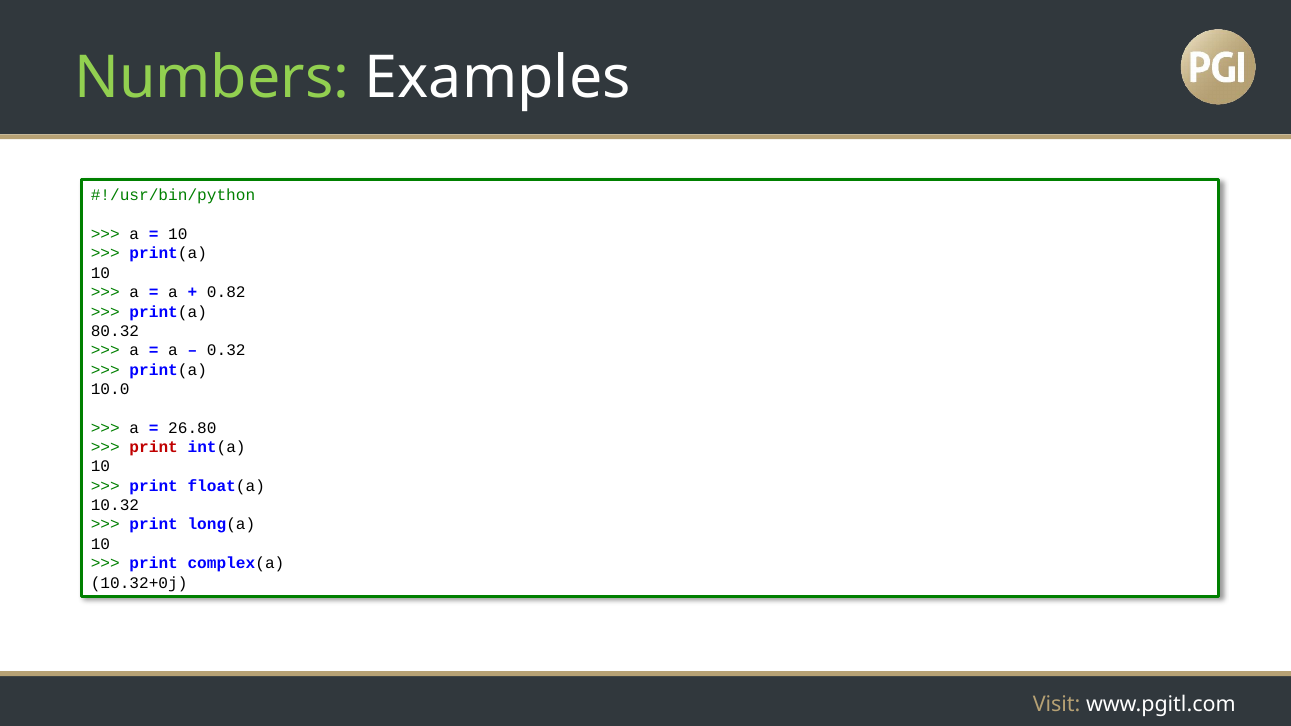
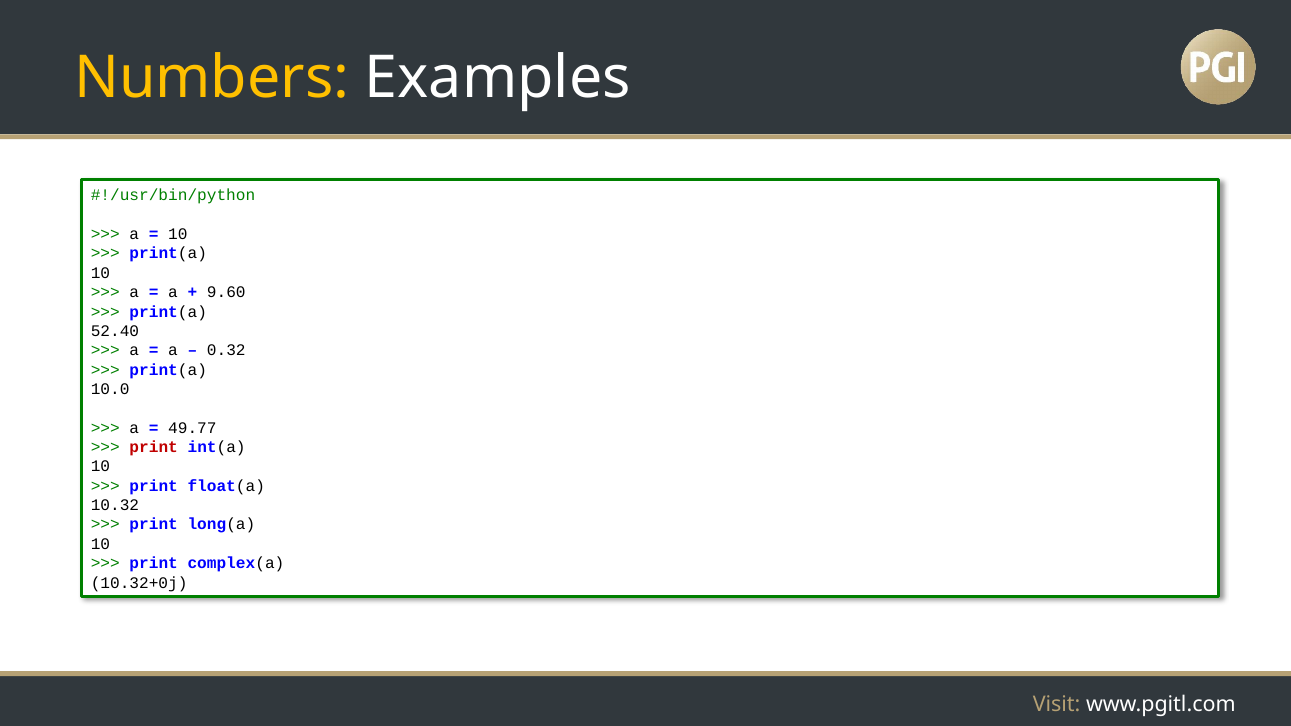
Numbers colour: light green -> yellow (212, 78)
0.82: 0.82 -> 9.60 (226, 292)
80.32: 80.32 -> 52.40 (115, 331)
26.80: 26.80 -> 49.77 (192, 428)
